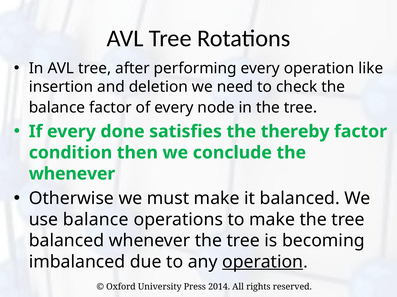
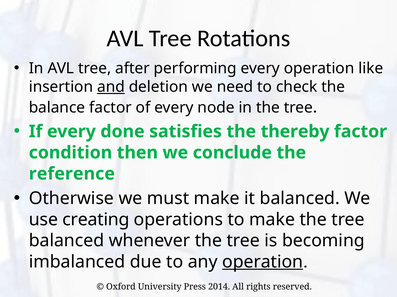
and underline: none -> present (111, 87)
whenever: whenever -> reference (72, 174)
use balance: balance -> creating (96, 220)
